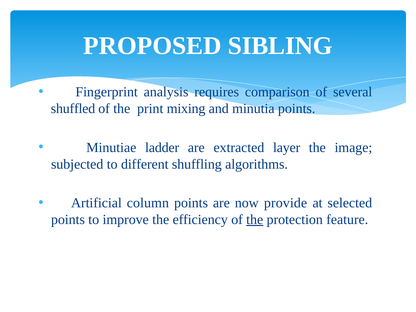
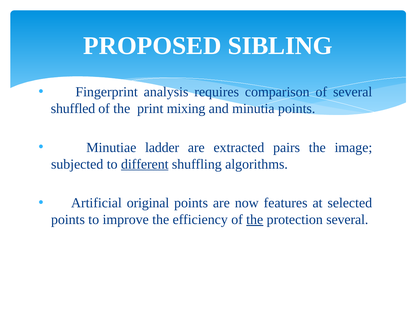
layer: layer -> pairs (287, 147)
different underline: none -> present (145, 164)
column: column -> original (148, 203)
provide: provide -> features (286, 203)
protection feature: feature -> several (347, 220)
